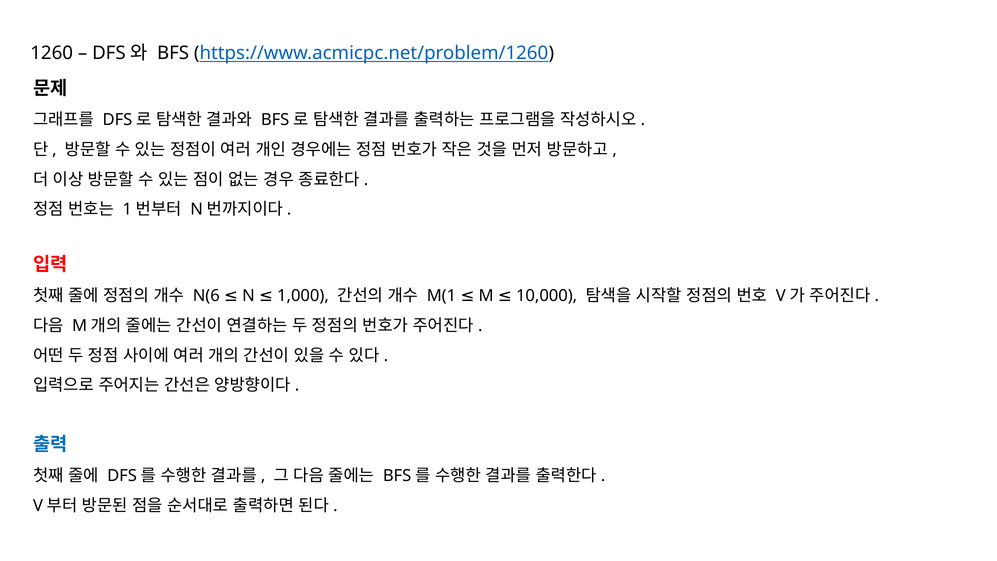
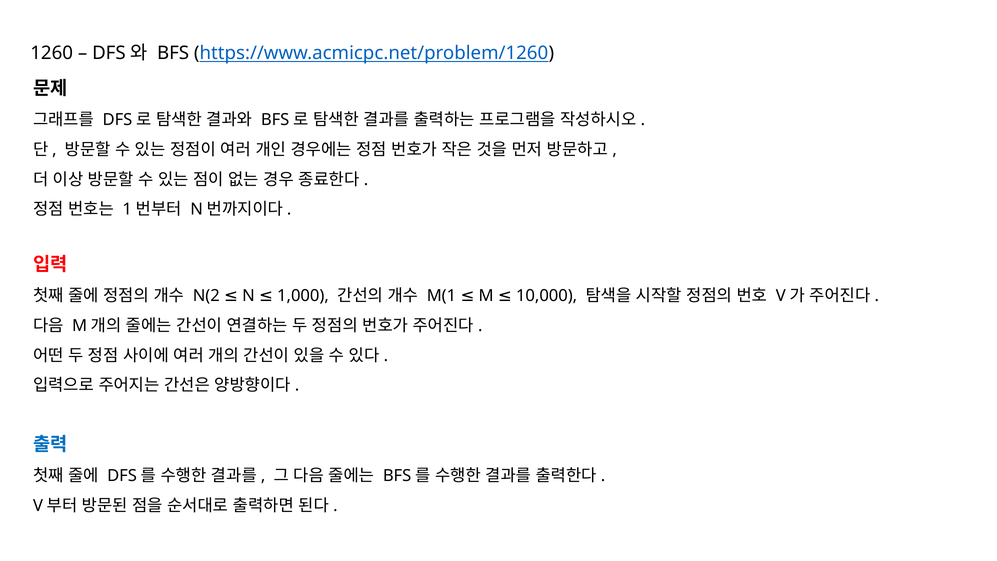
N(6: N(6 -> N(2 (206, 296)
